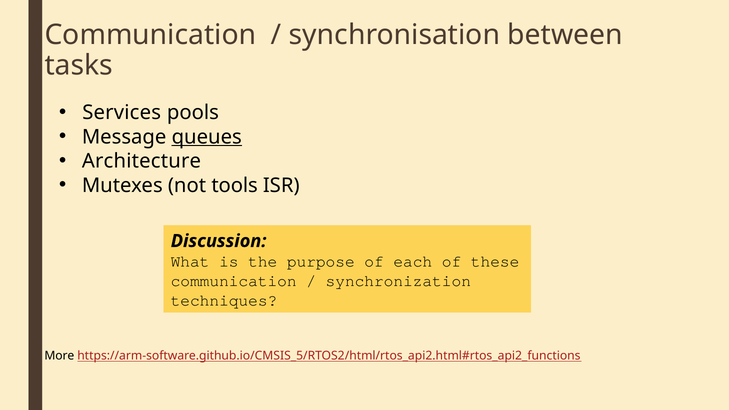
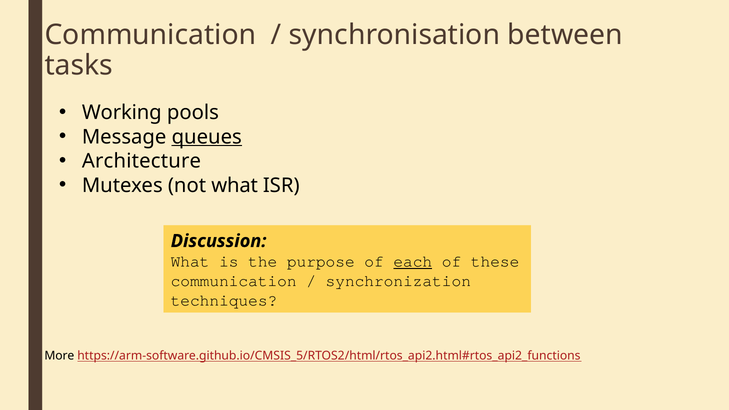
Services: Services -> Working (122, 113)
not tools: tools -> what (235, 185)
each underline: none -> present (413, 262)
